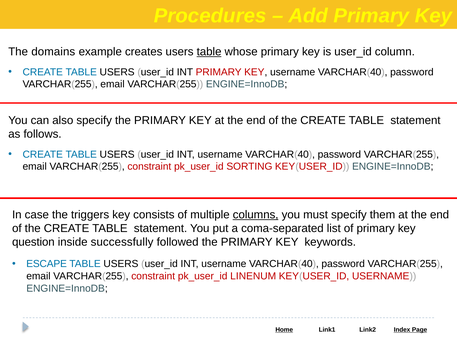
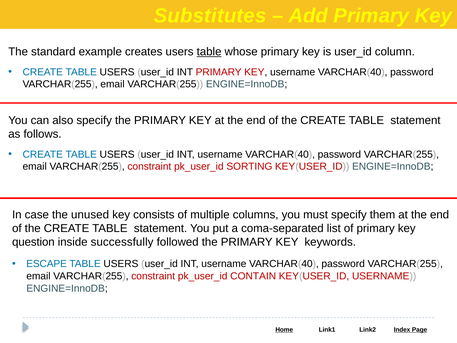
Procedures: Procedures -> Substitutes (210, 16)
domains: domains -> standard (53, 52)
triggers: triggers -> unused (90, 215)
columns underline: present -> none (256, 215)
LINENUM: LINENUM -> CONTAIN (253, 276)
